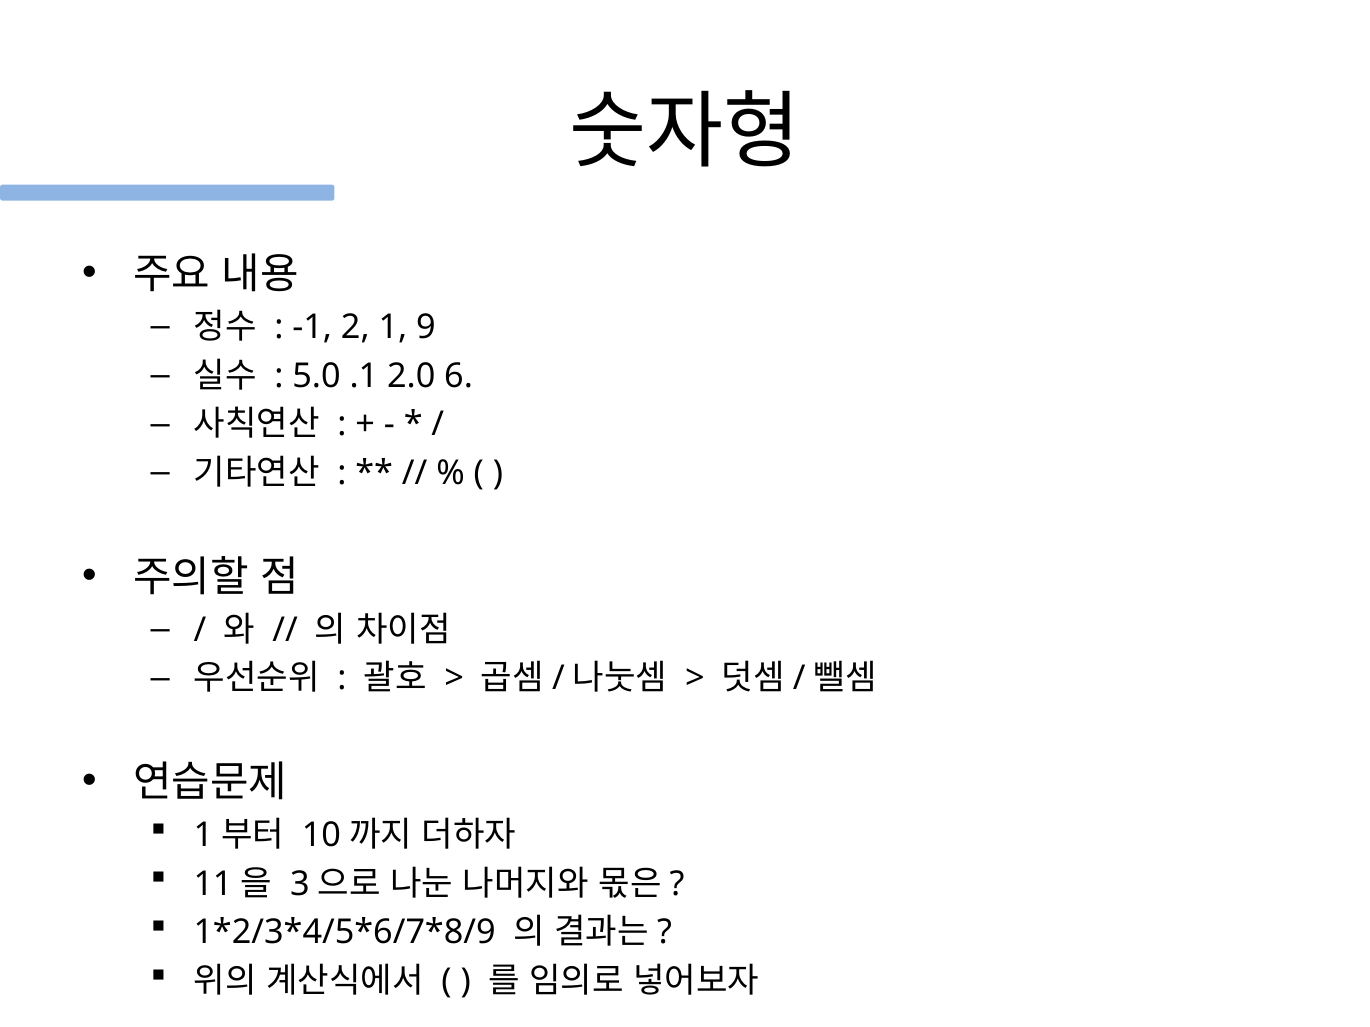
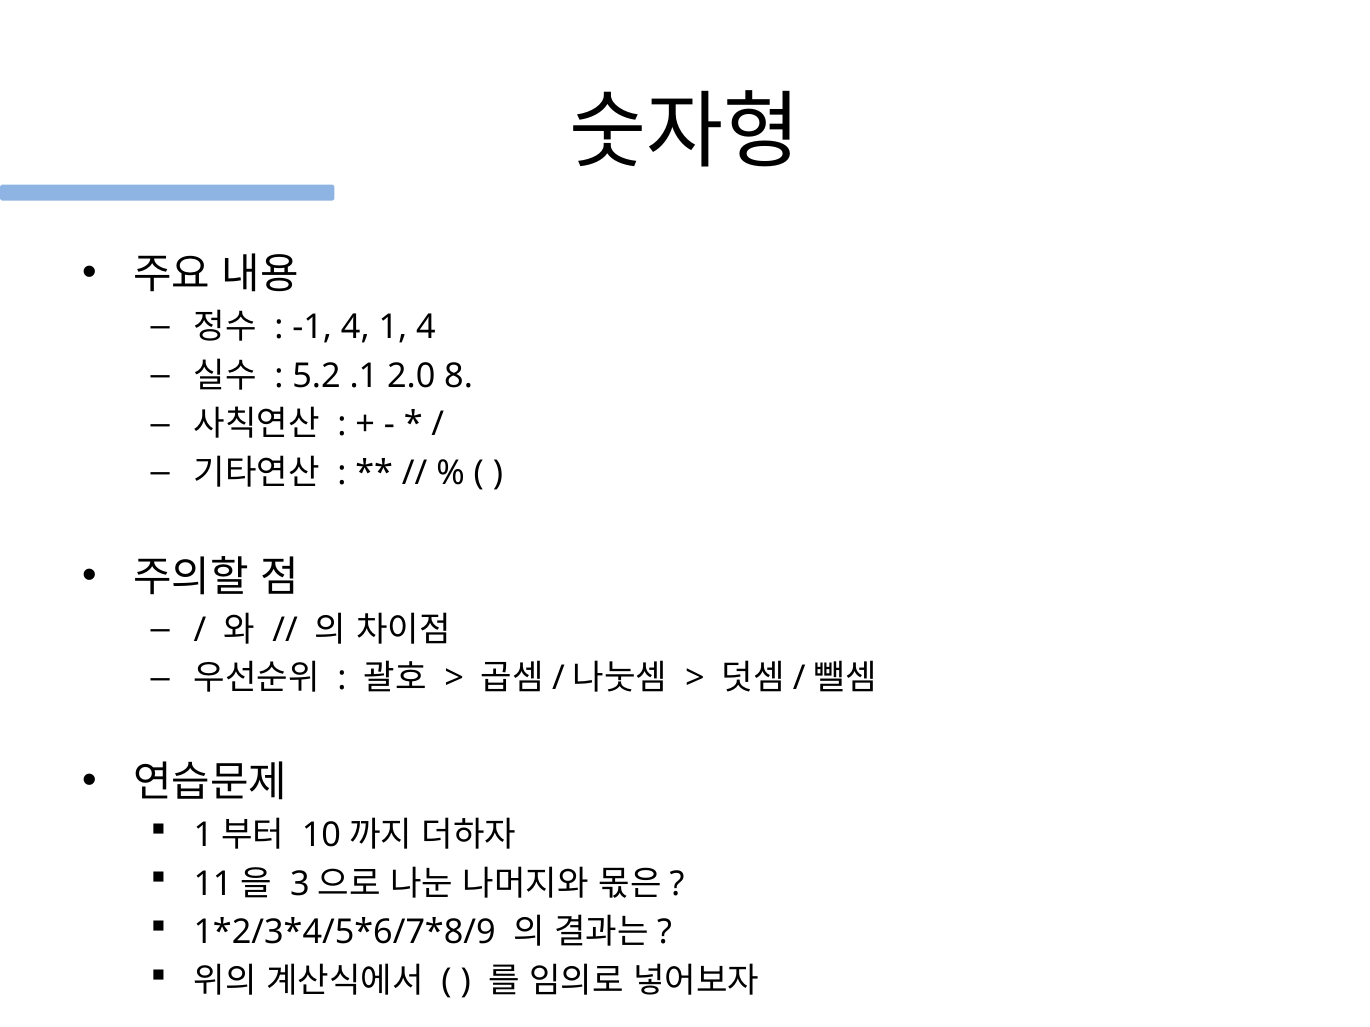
-1 2: 2 -> 4 (355, 327)
1 9: 9 -> 4 (426, 327)
5.0: 5.0 -> 5.2 (317, 376)
6: 6 -> 8 (459, 376)
